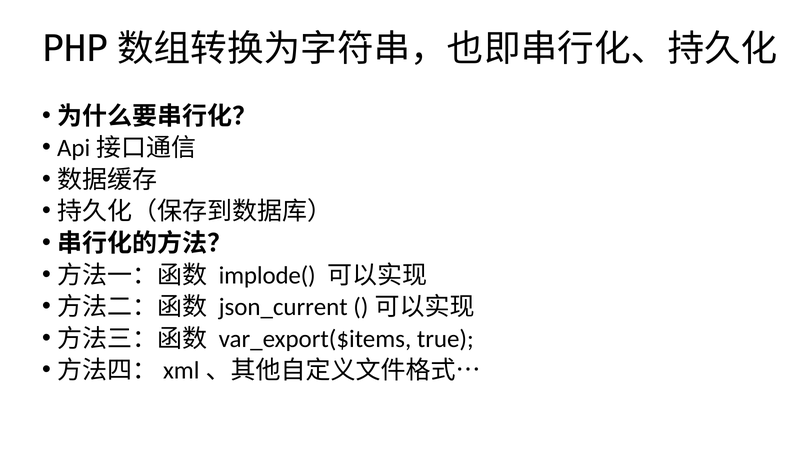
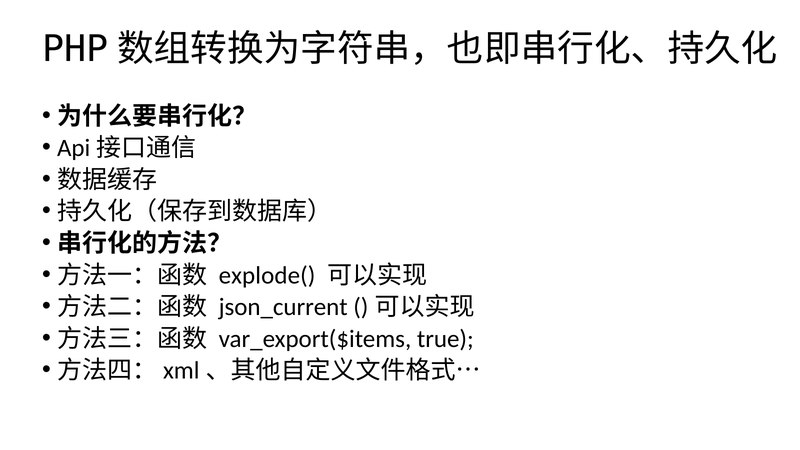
implode(: implode( -> explode( (267, 275)
